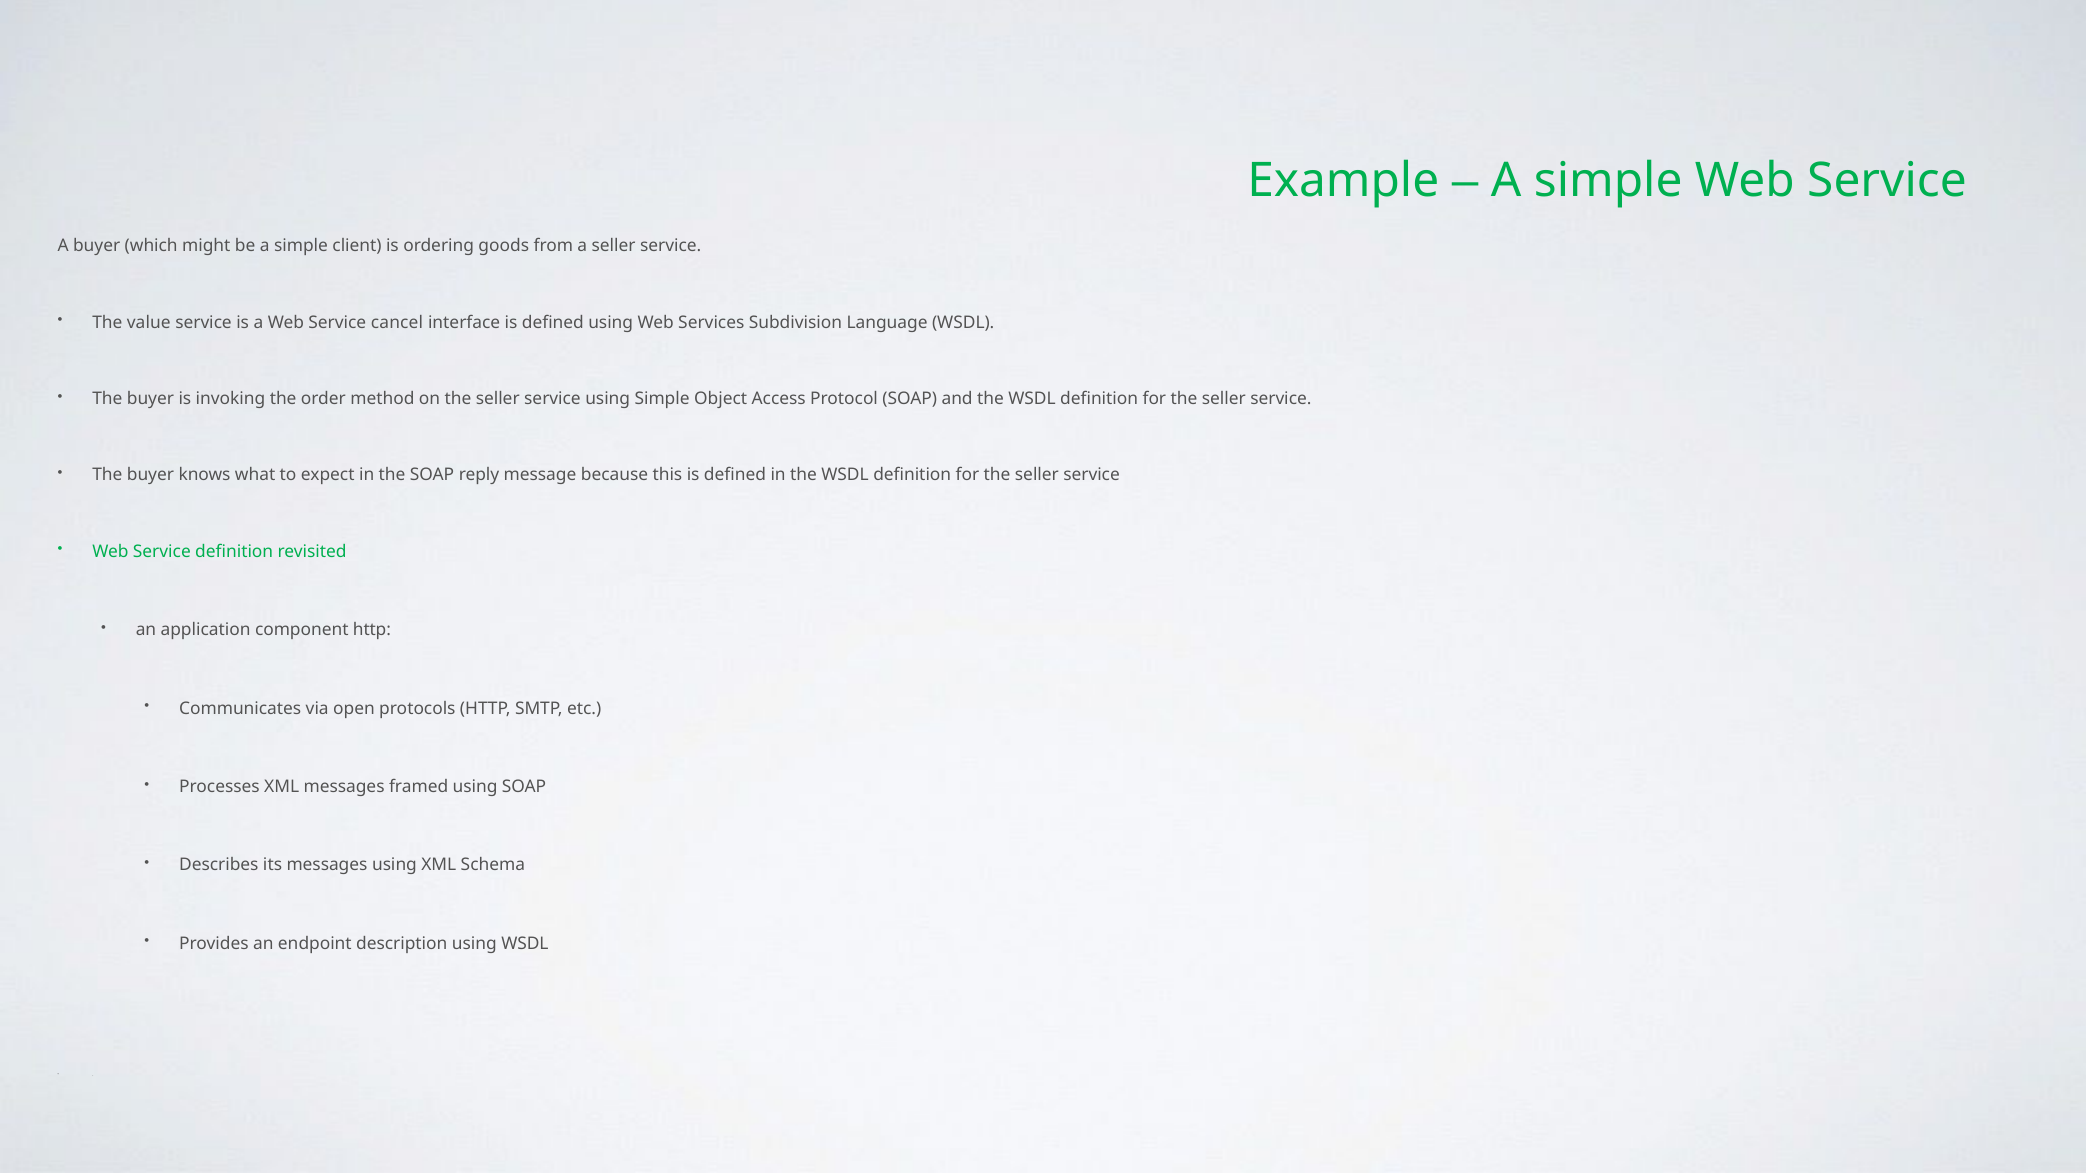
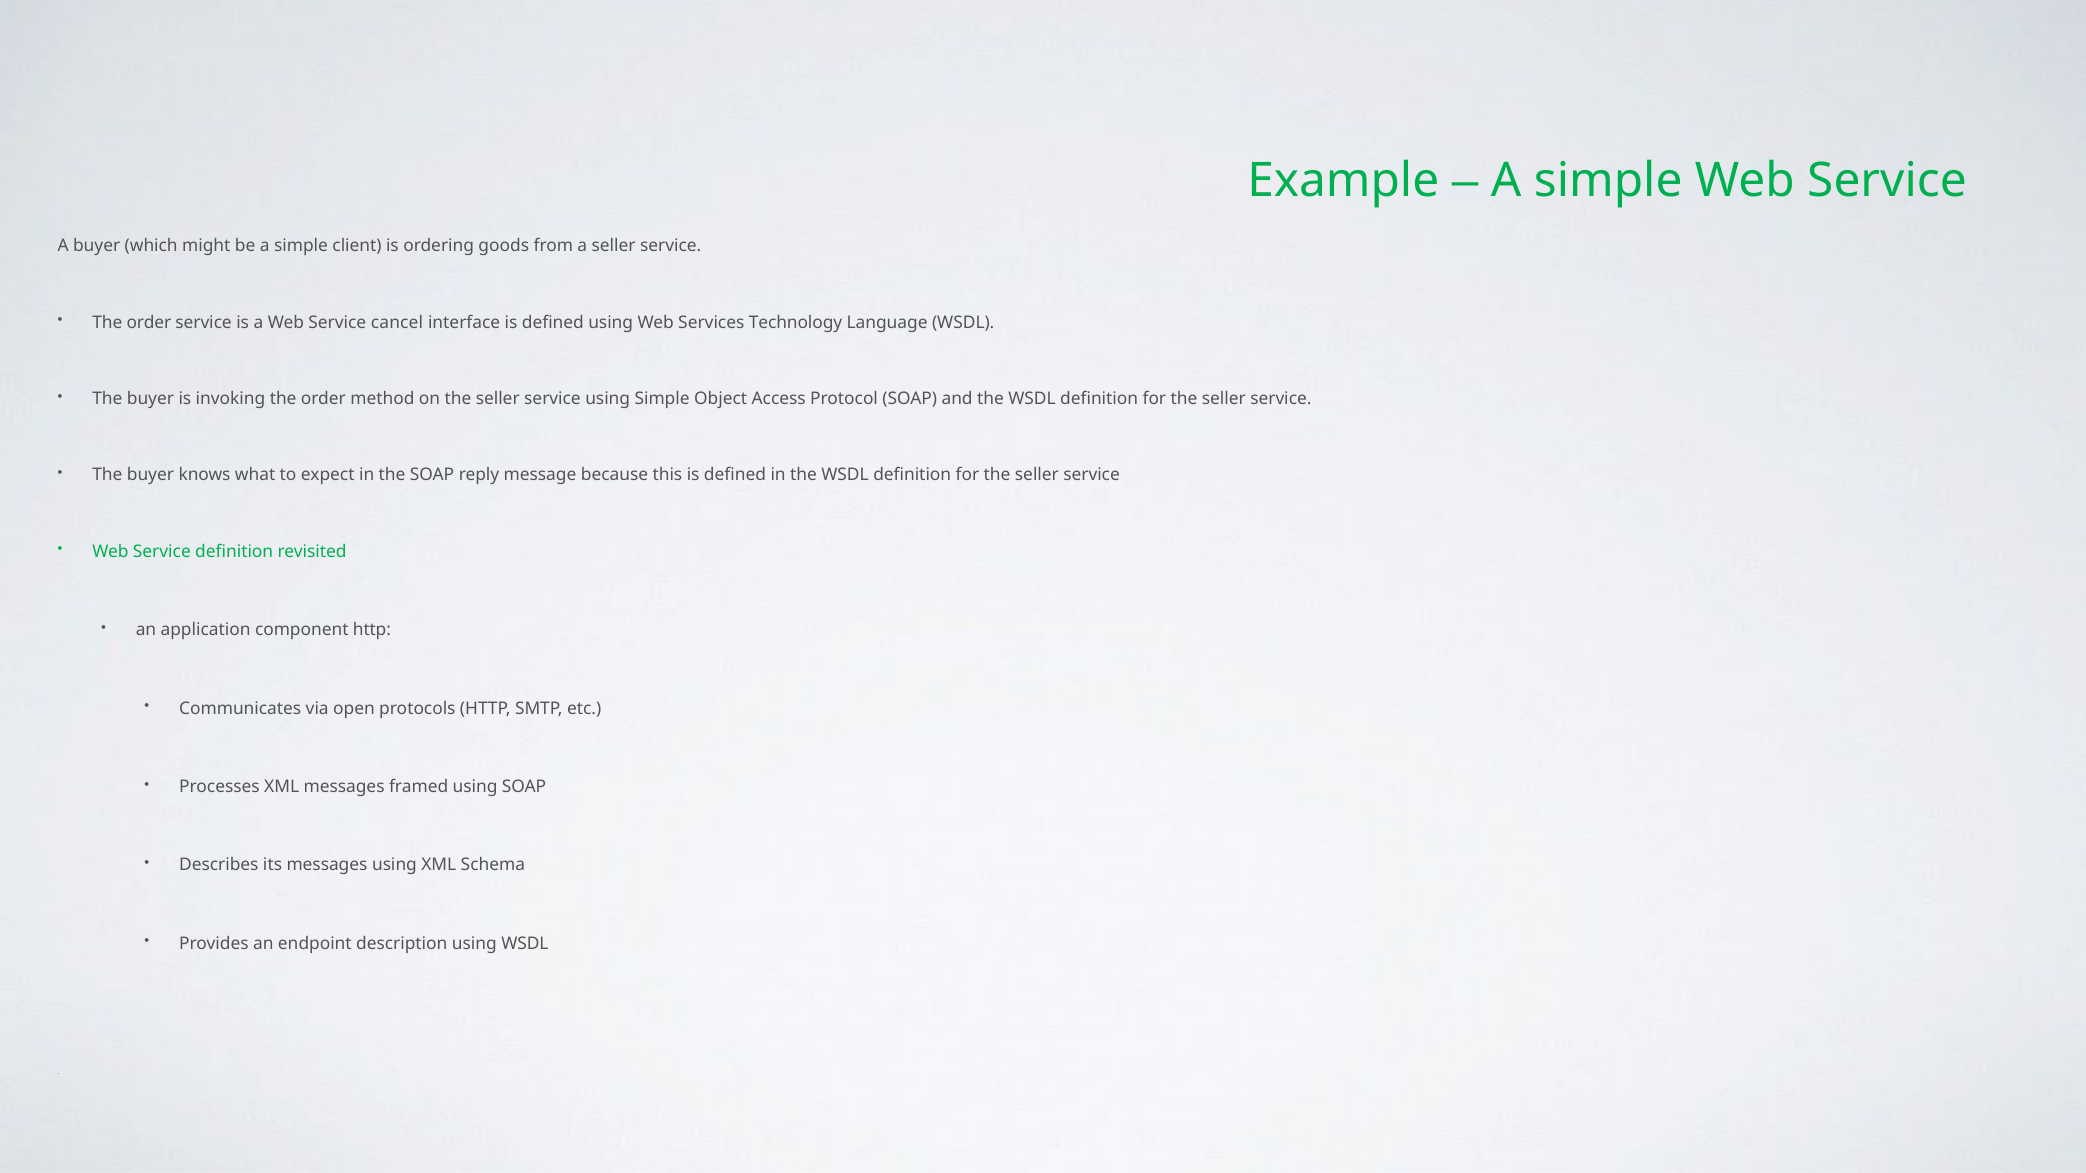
value: value -> order (149, 322)
Subdivision: Subdivision -> Technology (796, 322)
